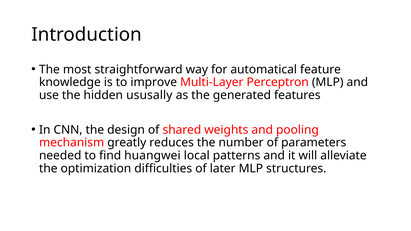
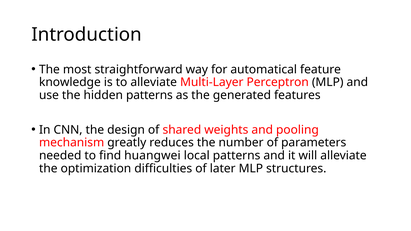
to improve: improve -> alleviate (154, 82)
hidden ususally: ususally -> patterns (149, 95)
